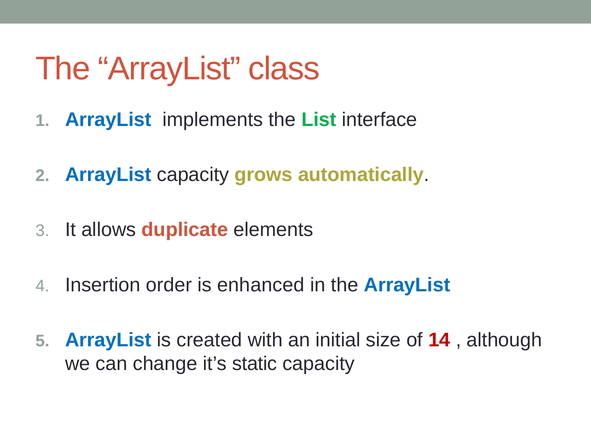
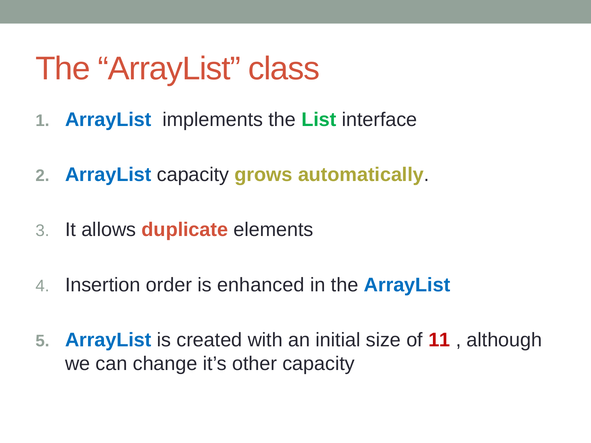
14: 14 -> 11 (439, 340)
static: static -> other (255, 364)
